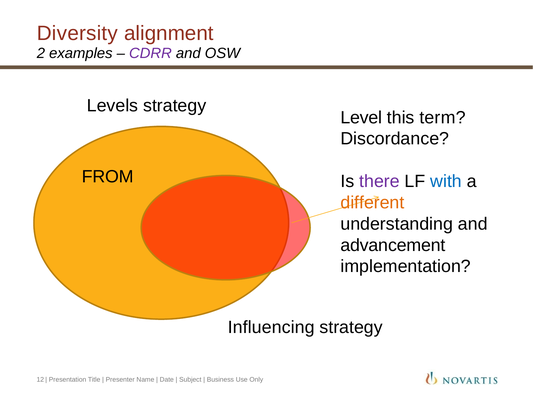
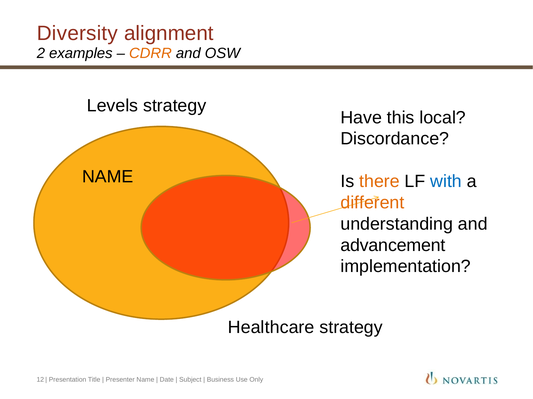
CDRR colour: purple -> orange (150, 54)
Level: Level -> Have (361, 118)
term: term -> local (443, 118)
FROM: FROM -> NAME (108, 177)
there colour: purple -> orange (379, 182)
Influencing: Influencing -> Healthcare (271, 328)
